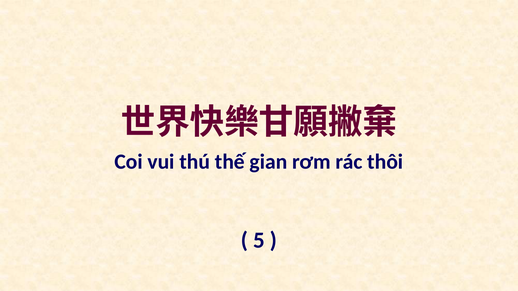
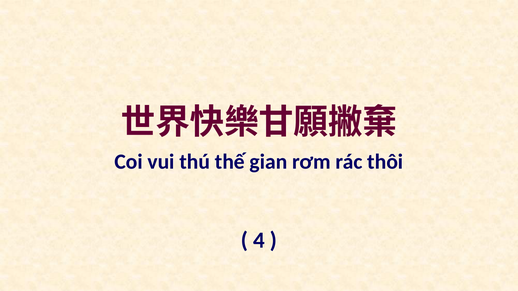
5: 5 -> 4 (259, 241)
